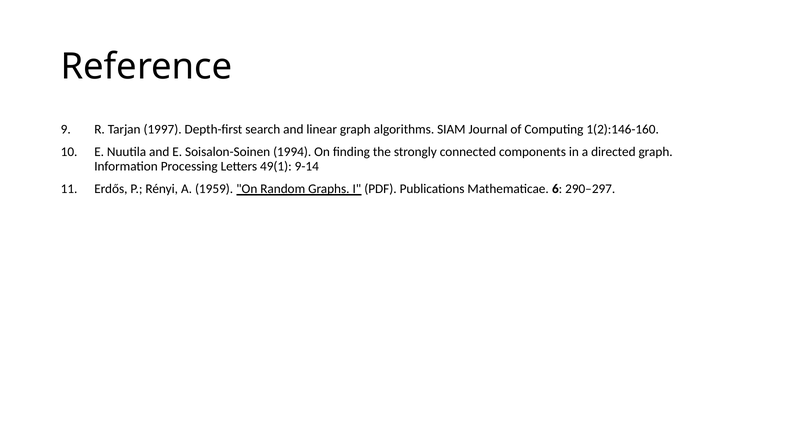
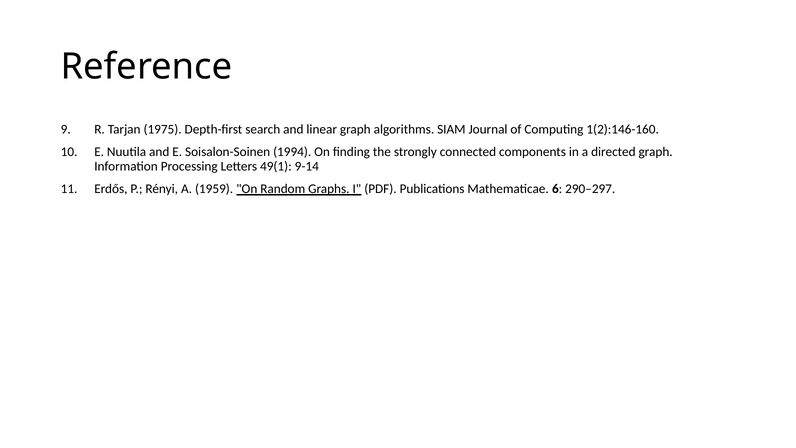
1997: 1997 -> 1975 (163, 129)
